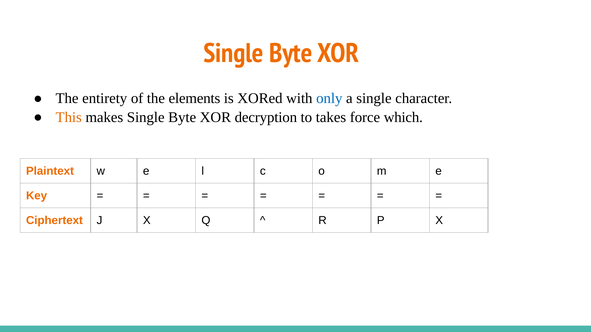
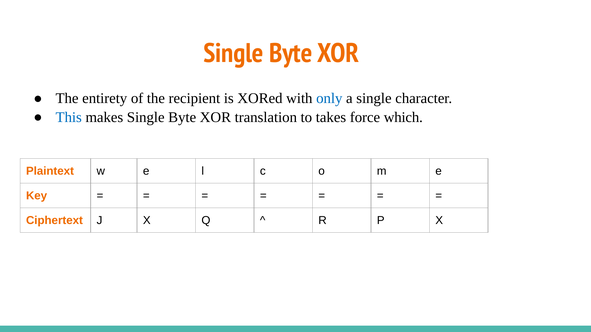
elements: elements -> recipient (194, 99)
This colour: orange -> blue (69, 117)
decryption: decryption -> translation (266, 117)
